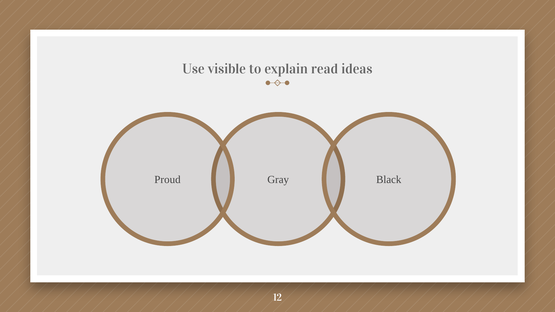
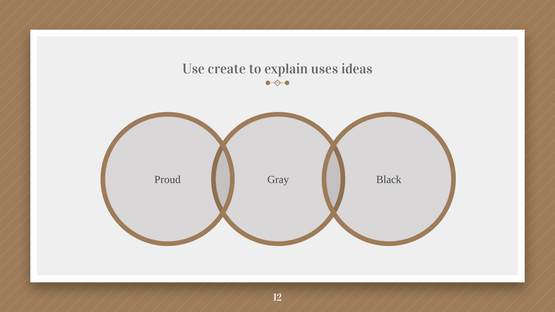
visible: visible -> create (227, 69)
read: read -> uses (325, 69)
